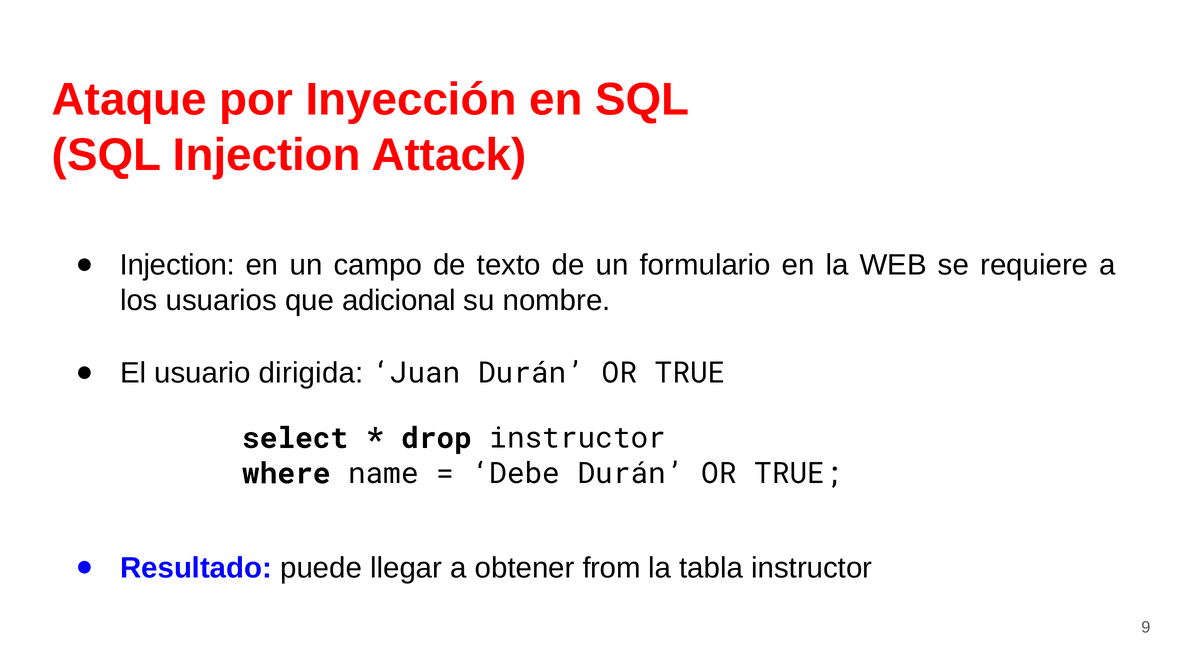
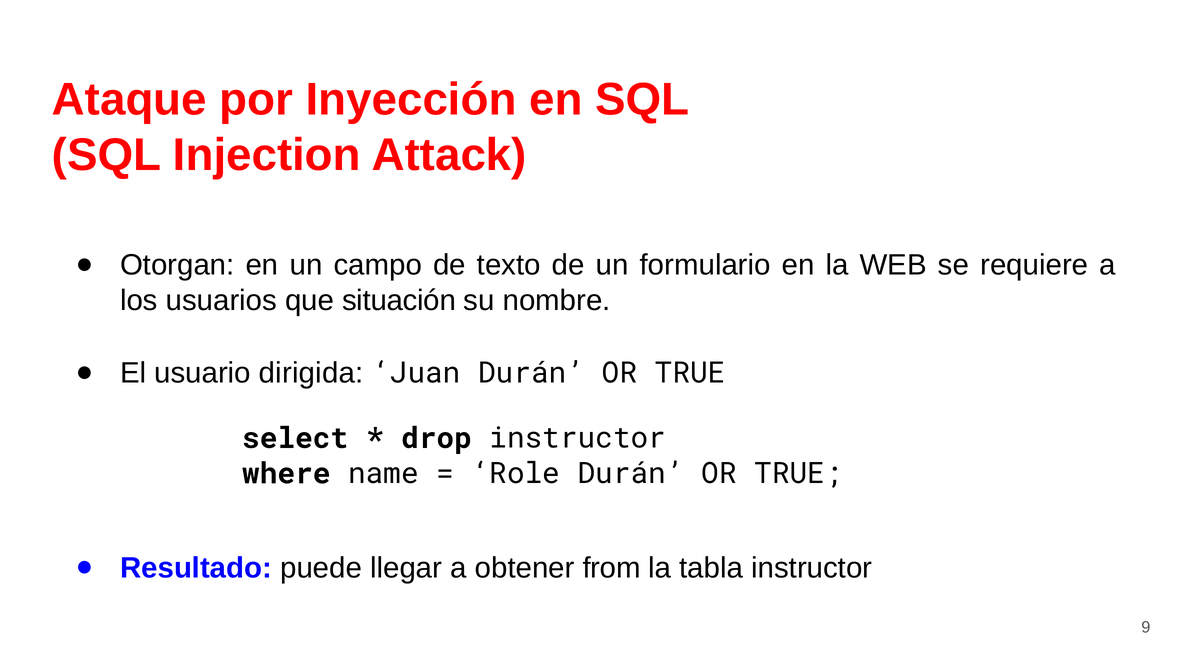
Injection: Injection -> Otorgan (177, 265)
adicional: adicional -> situación (399, 300)
Debe: Debe -> Role (516, 473)
